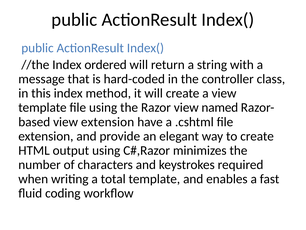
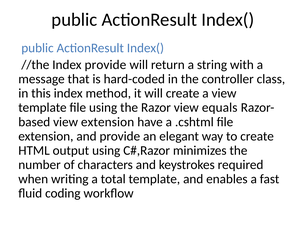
Index ordered: ordered -> provide (105, 65)
named: named -> equals (220, 107)
